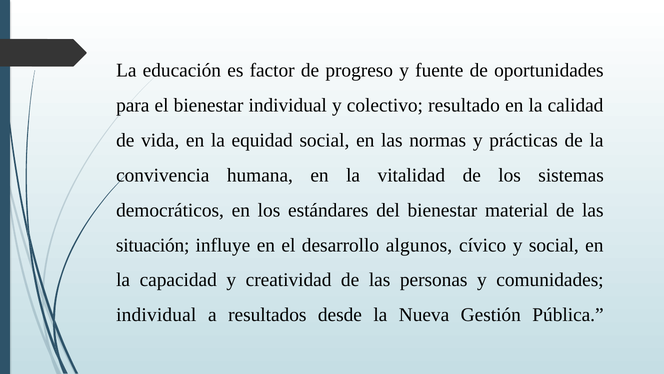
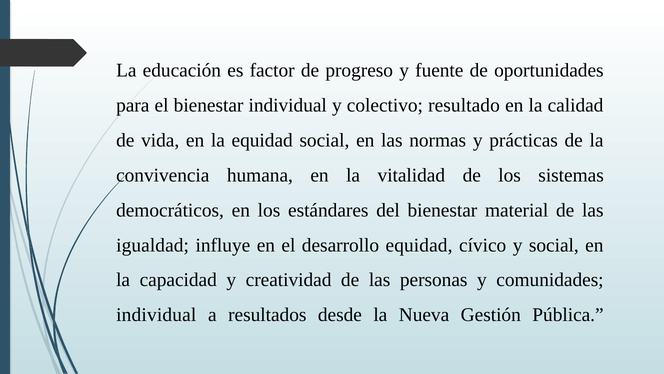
situación: situación -> igualdad (153, 245)
desarrollo algunos: algunos -> equidad (419, 245)
